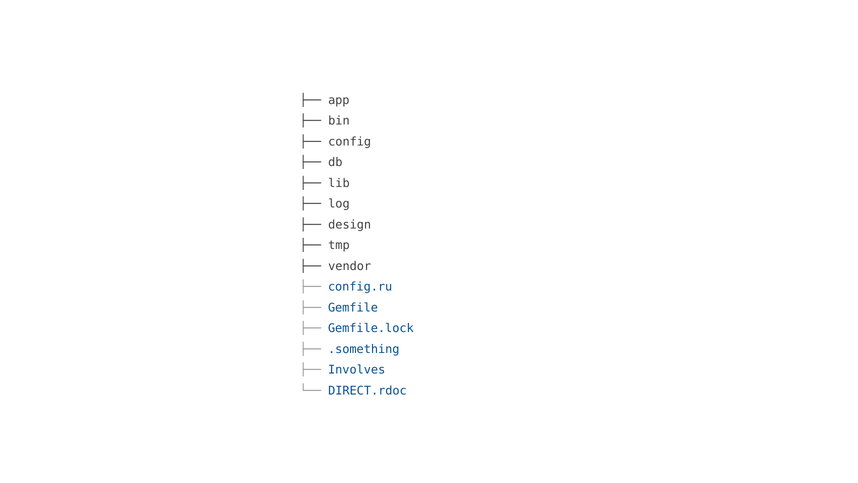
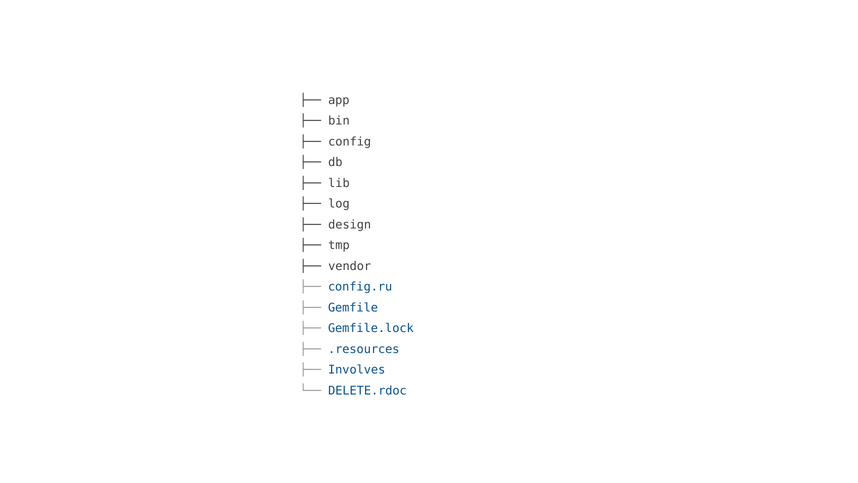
.something: .something -> .resources (364, 349)
DIRECT.rdoc: DIRECT.rdoc -> DELETE.rdoc (367, 391)
